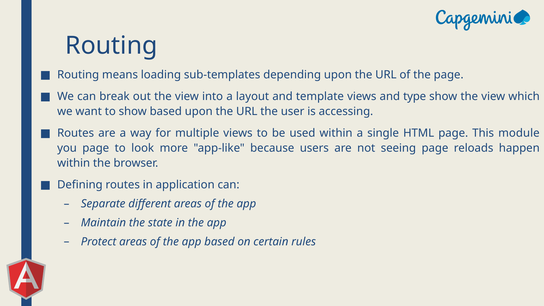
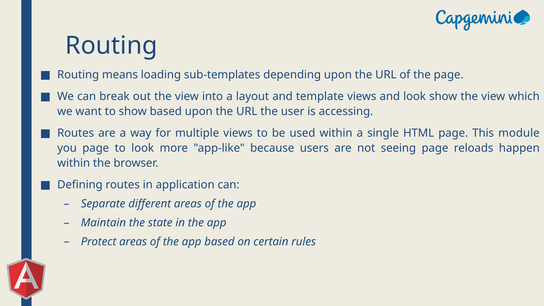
and type: type -> look (415, 97)
